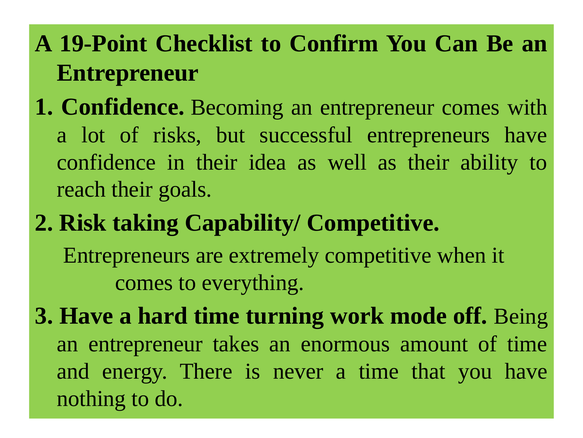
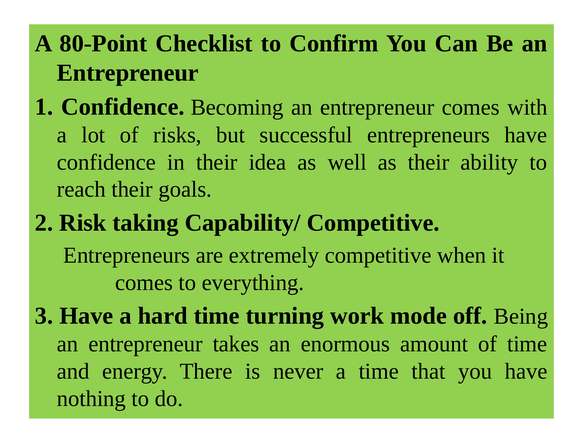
19-Point: 19-Point -> 80-Point (103, 43)
